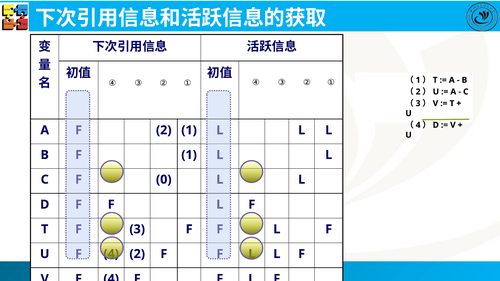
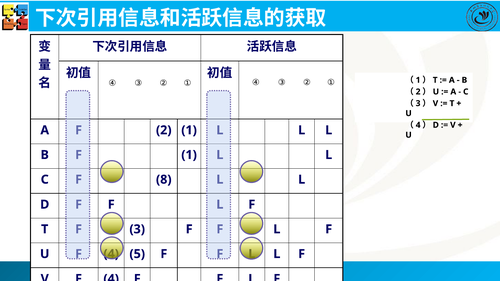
0: 0 -> 8 (164, 180)
2: 2 -> 5 (137, 254)
